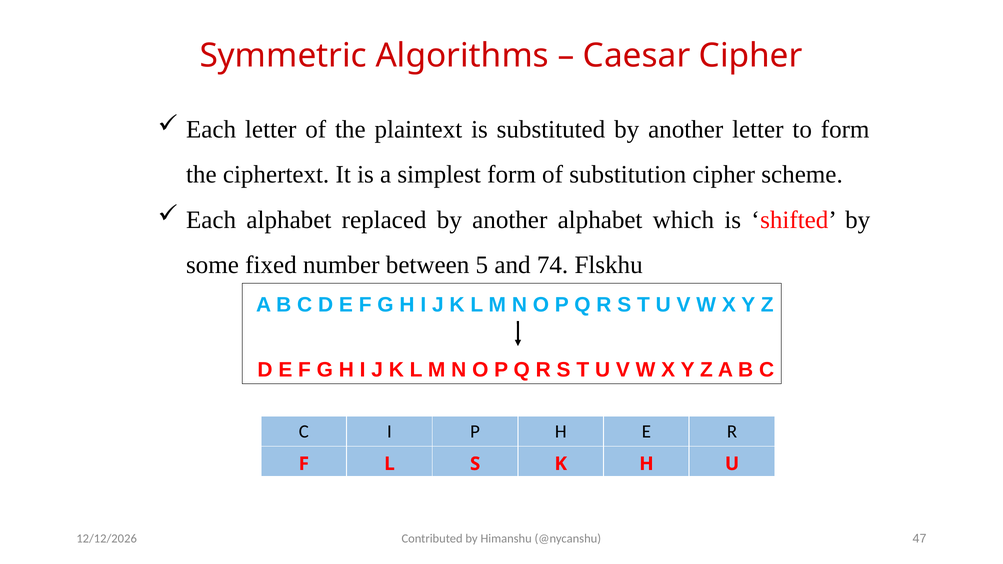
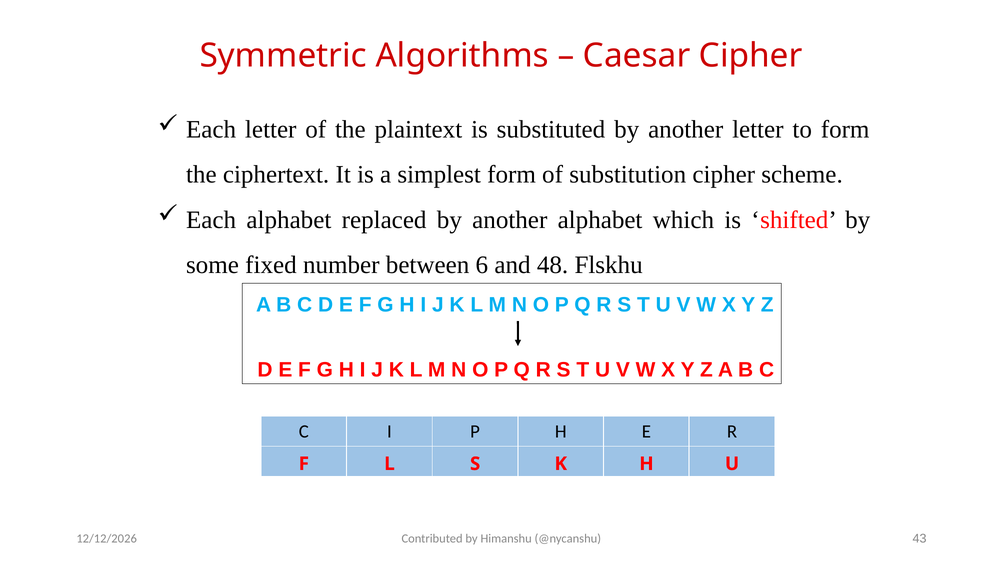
5: 5 -> 6 (482, 265)
74: 74 -> 48 (553, 265)
47: 47 -> 43 (920, 539)
